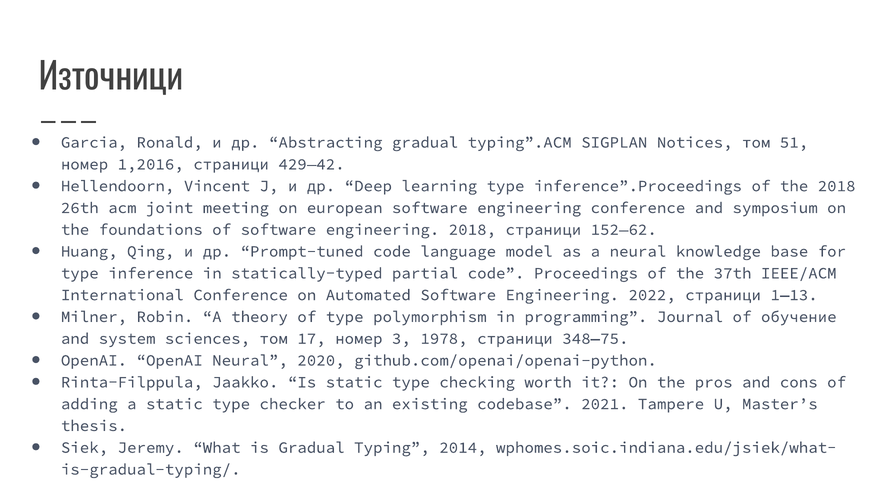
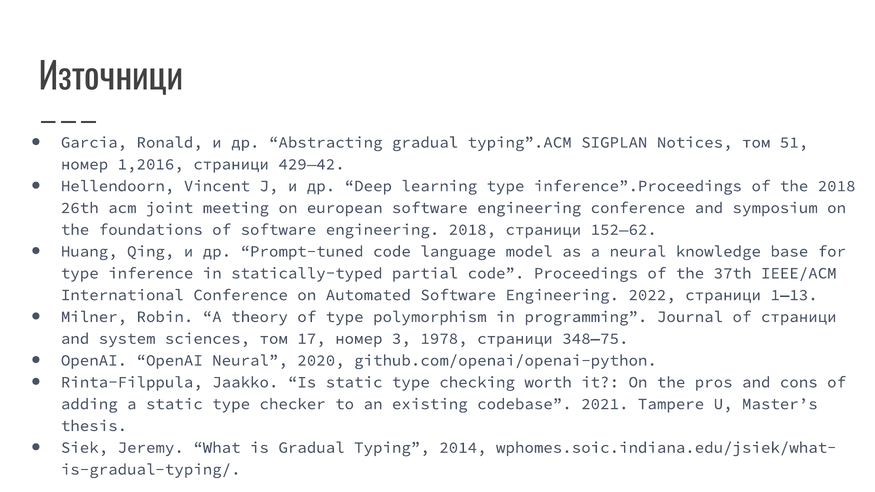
of обучение: обучение -> страници (799, 317)
